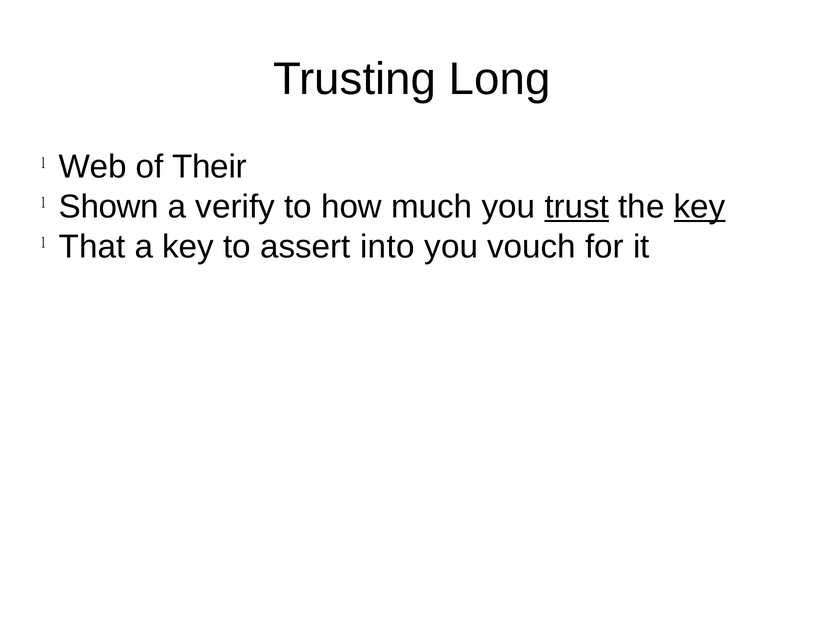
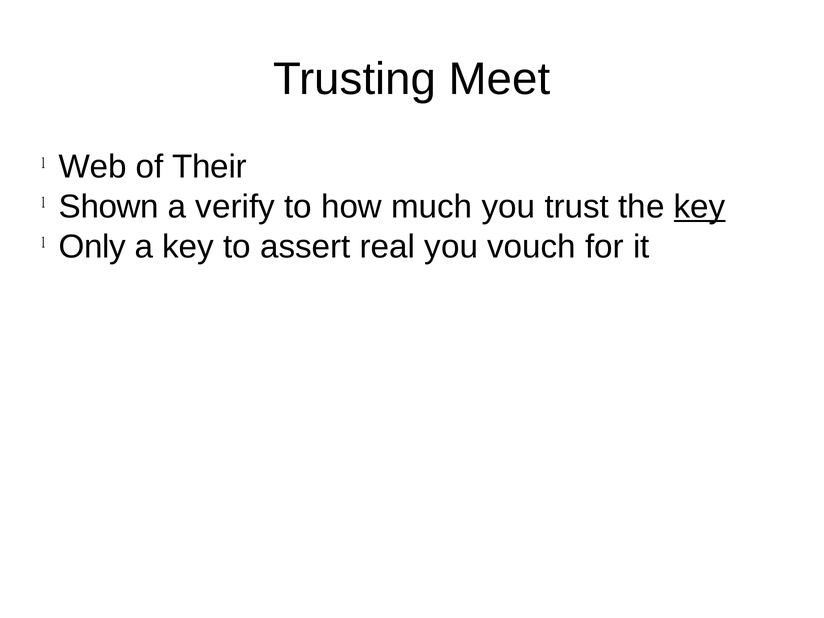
Long: Long -> Meet (500, 79)
trust underline: present -> none (577, 207)
That: That -> Only (92, 247)
into: into -> real (388, 247)
